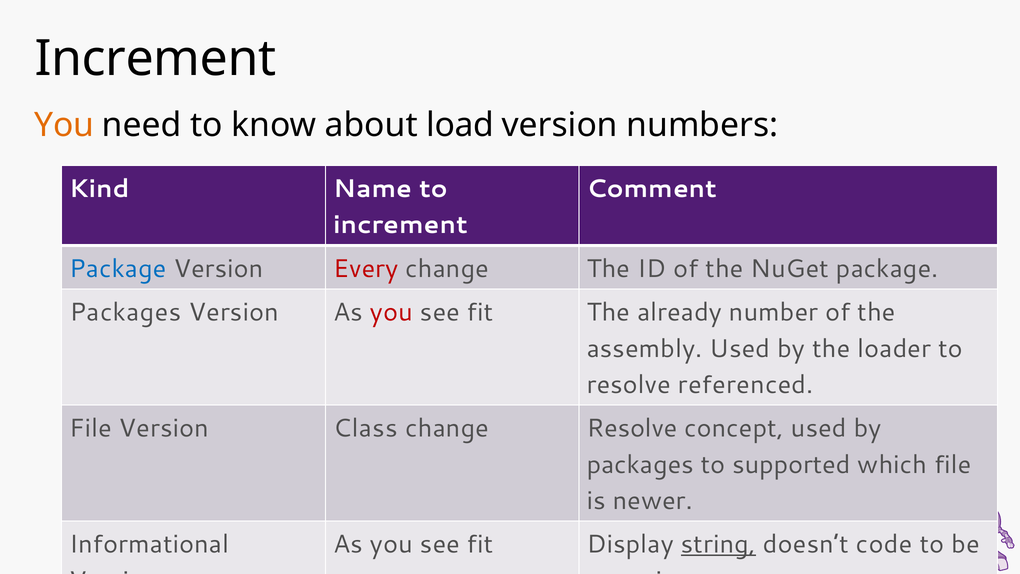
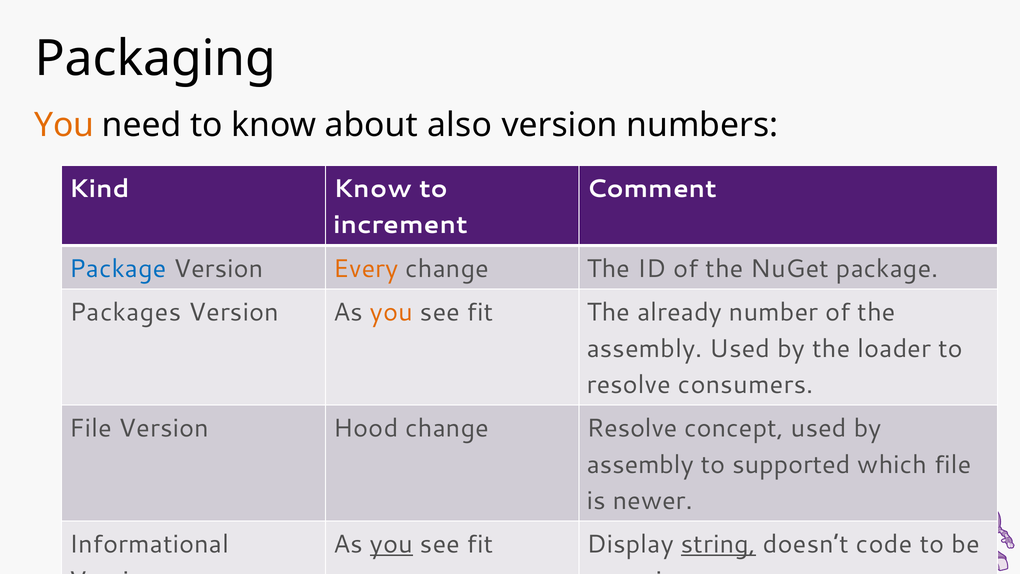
Increment: Increment -> Packaging (155, 59)
load: load -> also (460, 125)
Kind Name: Name -> Know (373, 189)
Every colour: red -> orange (366, 269)
you colour: red -> orange (391, 312)
referenced: referenced -> consumers (746, 385)
Class: Class -> Hood (366, 428)
packages: packages -> assembly (640, 464)
you underline: none -> present (391, 544)
